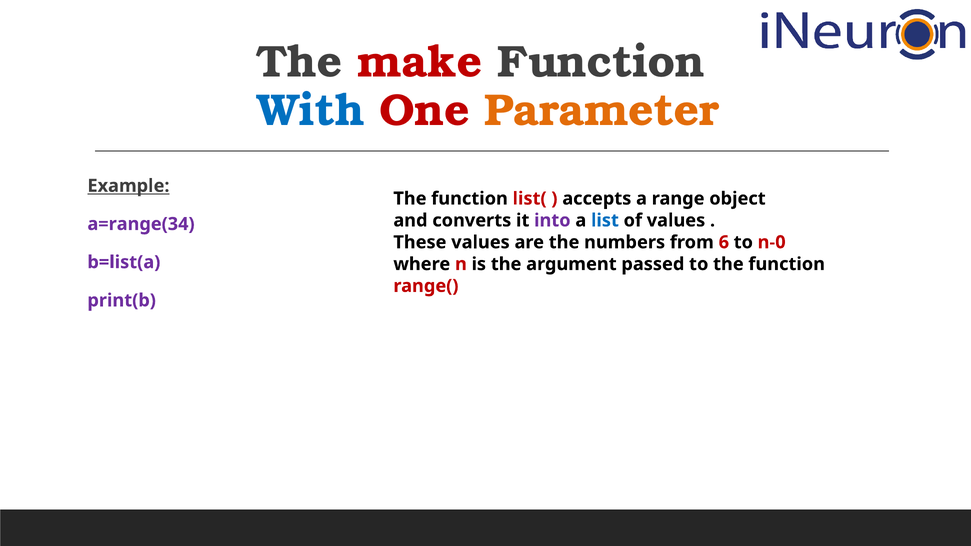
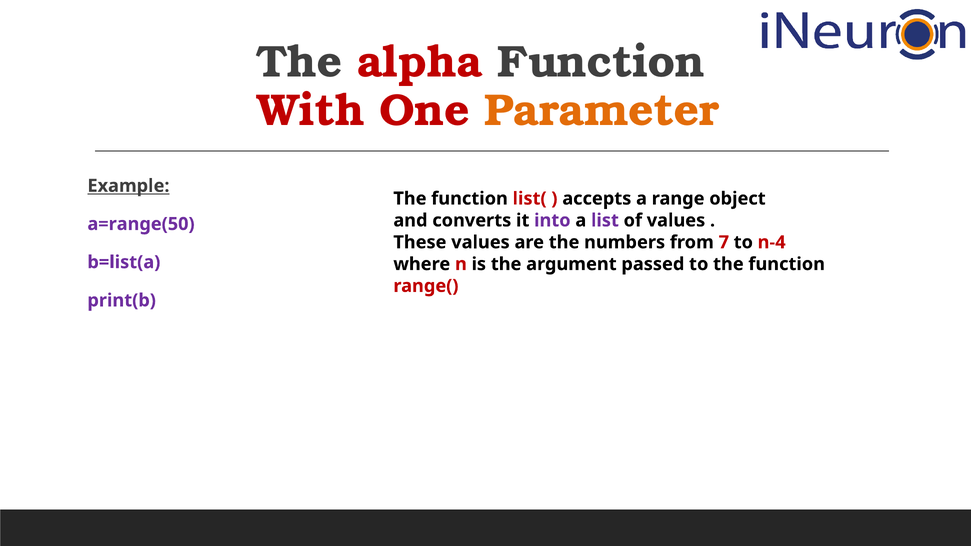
make: make -> alpha (420, 62)
With colour: blue -> red (311, 110)
list colour: blue -> purple (605, 220)
a=range(34: a=range(34 -> a=range(50 (141, 224)
6: 6 -> 7 (724, 242)
n-0: n-0 -> n-4 (772, 242)
